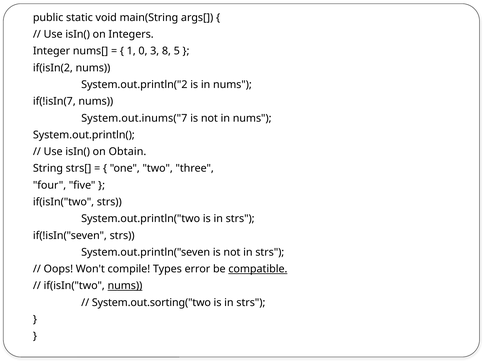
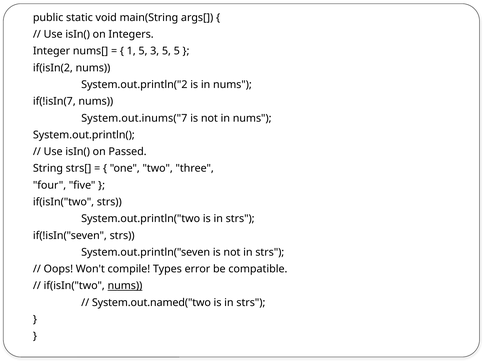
1 0: 0 -> 5 (143, 51)
3 8: 8 -> 5 (166, 51)
Obtain: Obtain -> Passed (128, 152)
compatible underline: present -> none (258, 269)
System.out.sorting("two: System.out.sorting("two -> System.out.named("two (151, 303)
